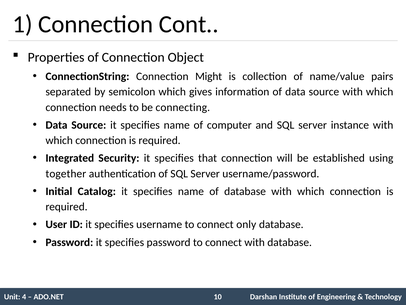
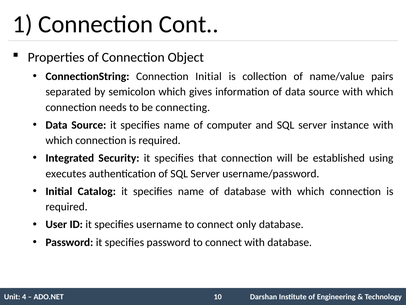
Connection Might: Might -> Initial (209, 76)
together: together -> executes (66, 173)
